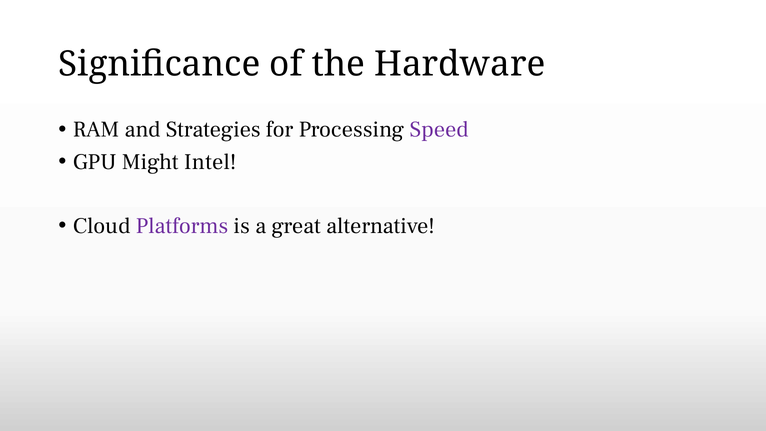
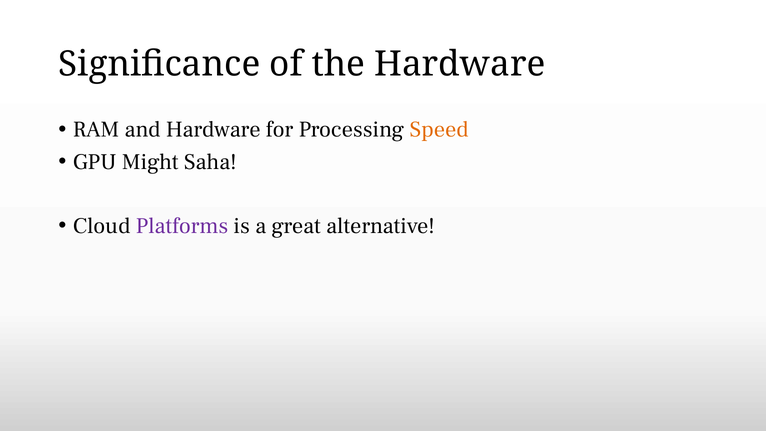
and Strategies: Strategies -> Hardware (213, 130)
Speed colour: purple -> orange (439, 130)
Intel: Intel -> Saha (210, 162)
